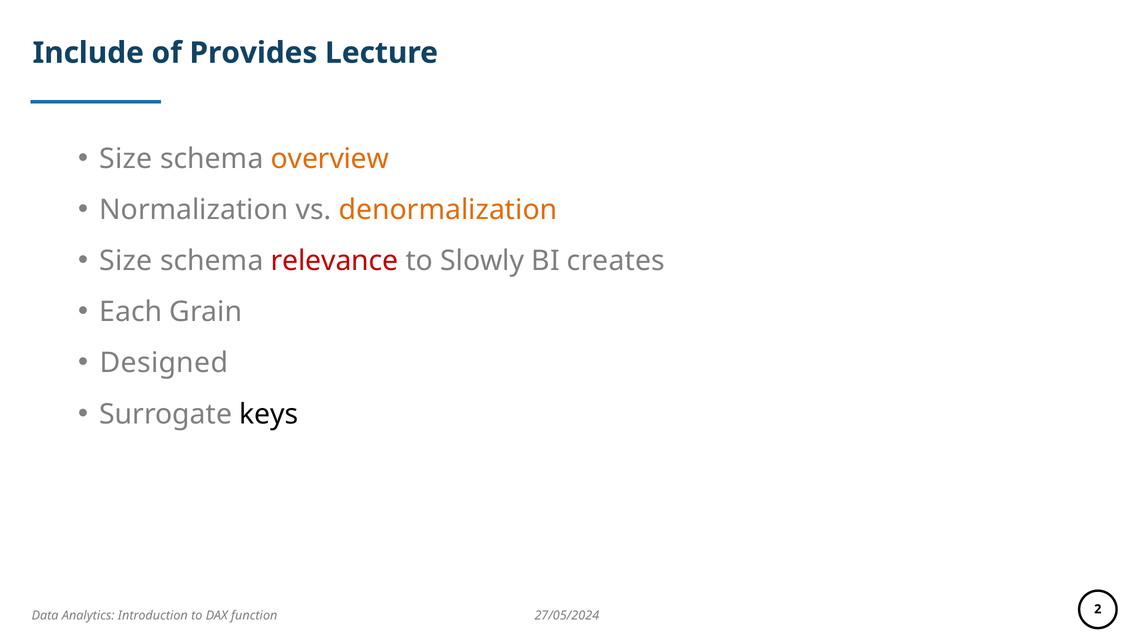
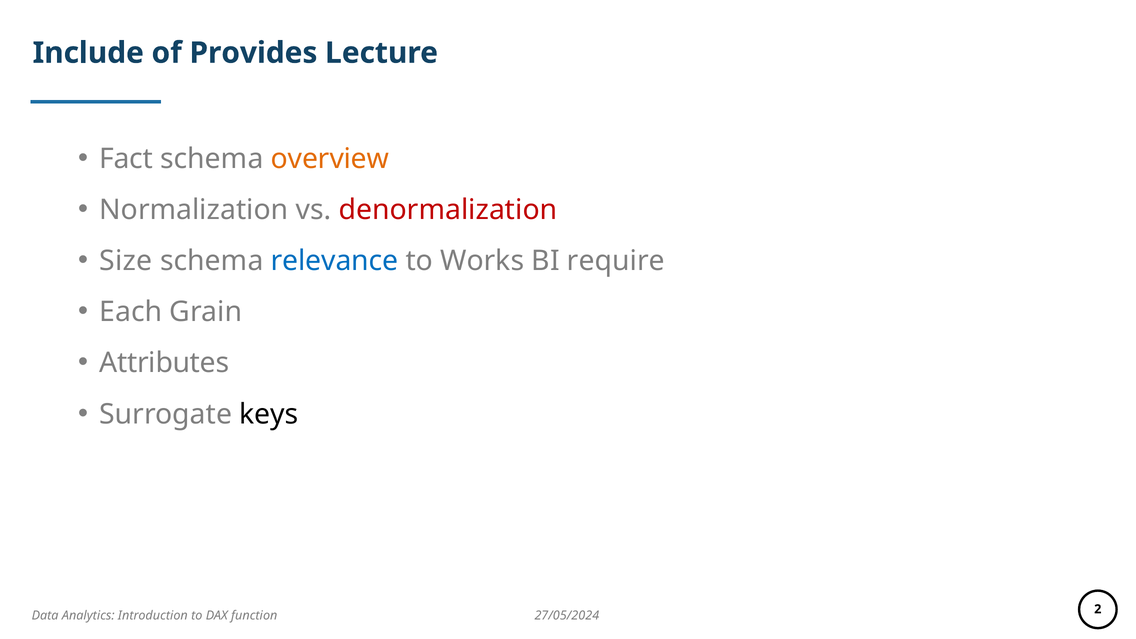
Size: Size -> Fact (126, 159)
denormalization colour: orange -> red (448, 210)
relevance colour: red -> blue (335, 261)
Slowly: Slowly -> Works (482, 261)
creates: creates -> require (616, 261)
Designed: Designed -> Attributes (164, 363)
